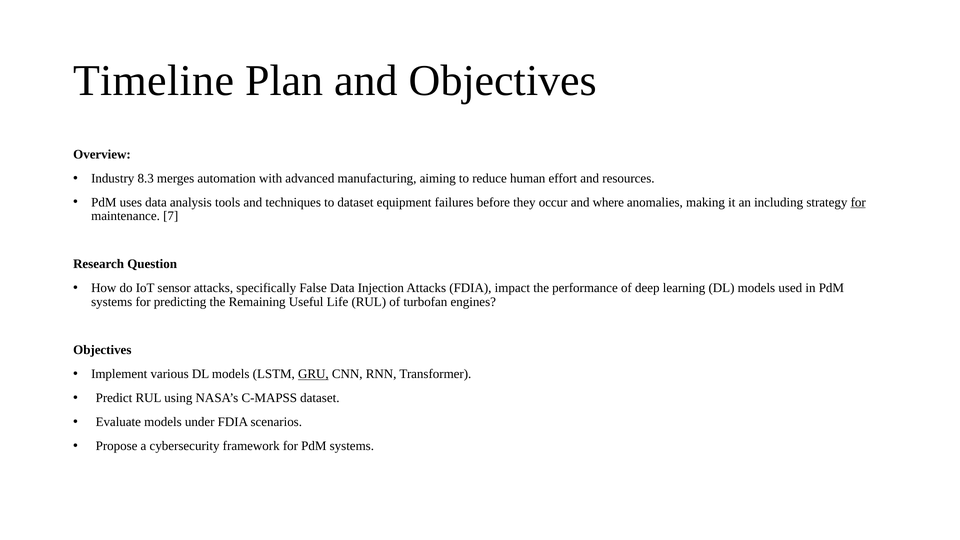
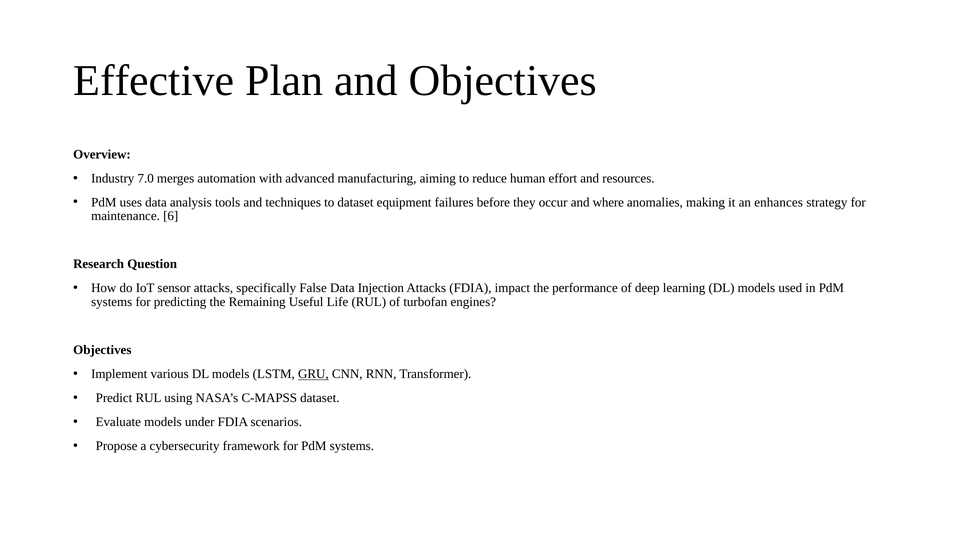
Timeline: Timeline -> Effective (154, 81)
8.3: 8.3 -> 7.0 (146, 178)
including: including -> enhances (779, 202)
for underline: present -> none (858, 202)
7: 7 -> 6 (171, 216)
